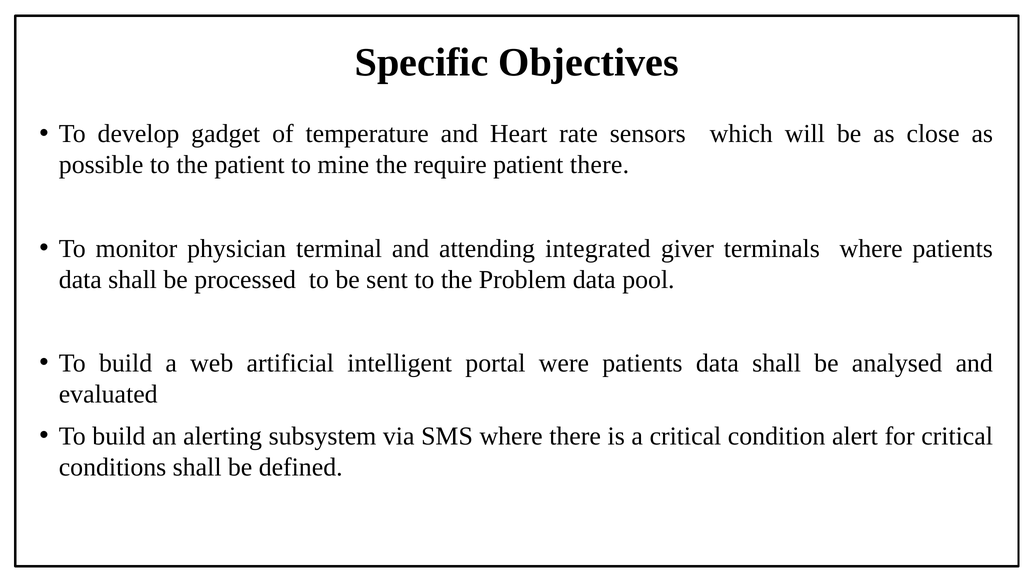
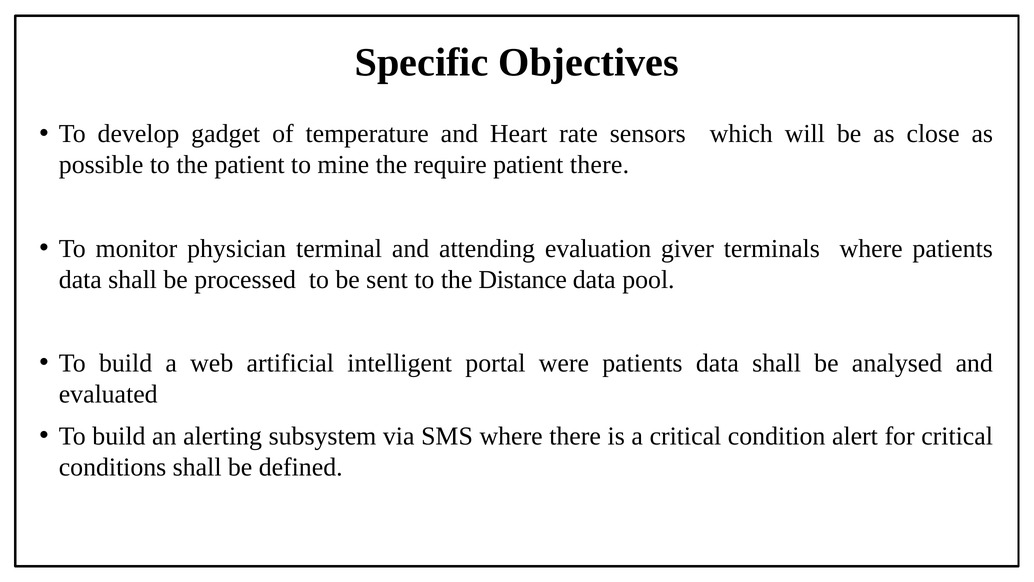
integrated: integrated -> evaluation (598, 248)
Problem: Problem -> Distance (523, 279)
